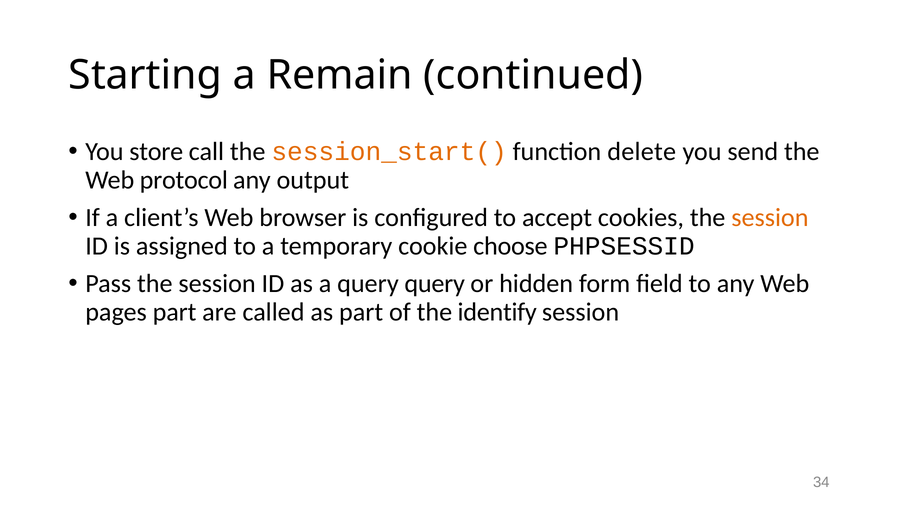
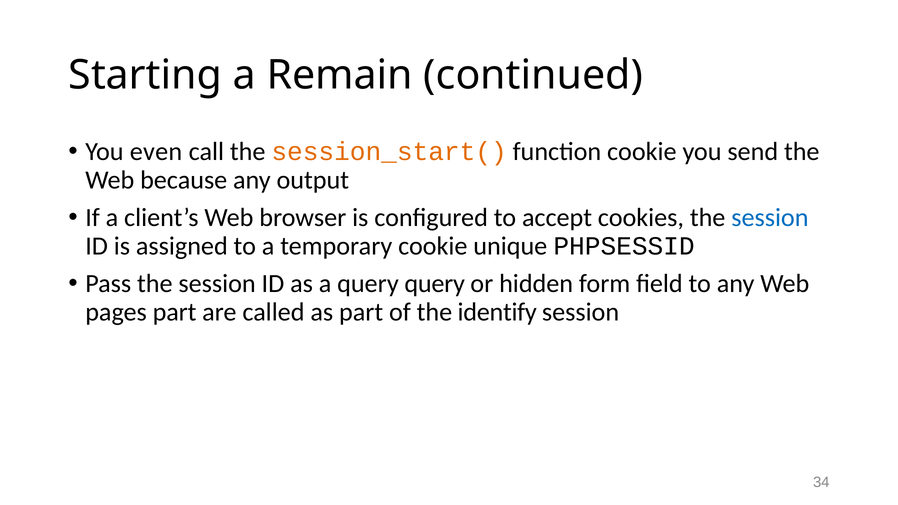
store: store -> even (156, 152)
function delete: delete -> cookie (642, 152)
protocol: protocol -> because (184, 180)
session colour: orange -> blue (770, 218)
choose: choose -> unique (510, 246)
